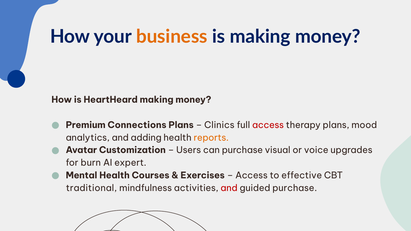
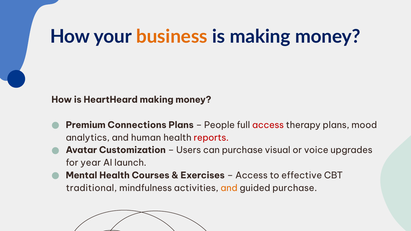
Clinics: Clinics -> People (219, 125)
adding: adding -> human (146, 138)
reports colour: orange -> red (211, 138)
burn: burn -> year (91, 163)
expert: expert -> launch (130, 163)
and colour: red -> orange (229, 188)
